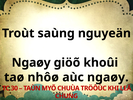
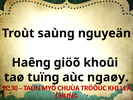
Ngaøy: Ngaøy -> Haêng (31, 62)
nhôø: nhôø -> tuïng (43, 77)
